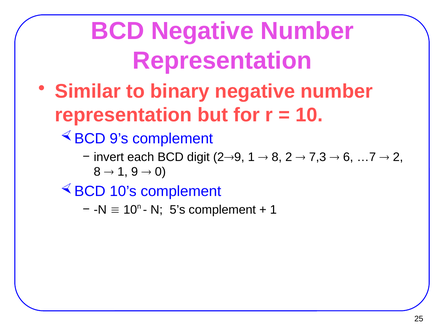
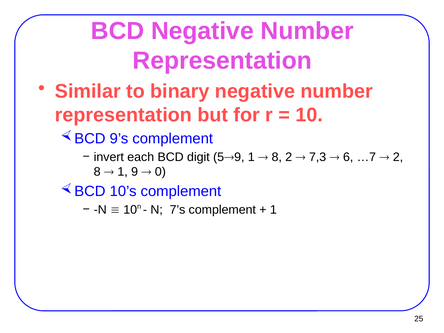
digit 2: 2 -> 5 (219, 157)
5’s: 5’s -> 7’s (177, 210)
